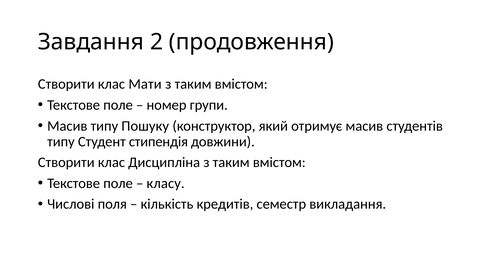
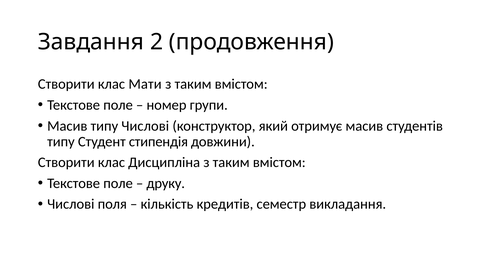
типу Пошуку: Пошуку -> Числові (145, 126)
класу: класу -> друку (166, 183)
